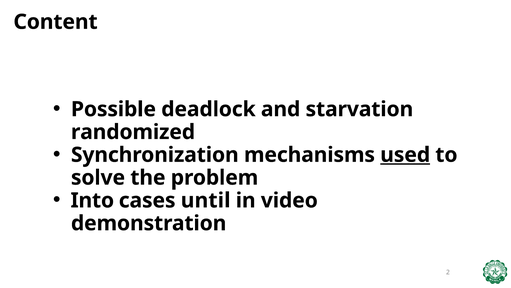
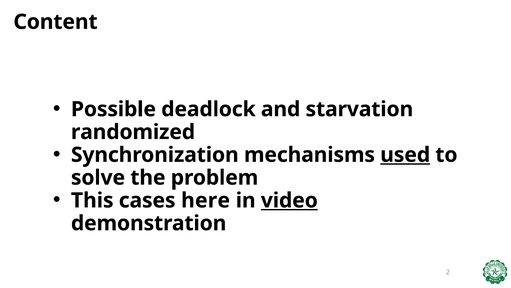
Into: Into -> This (92, 200)
until: until -> here (206, 200)
video underline: none -> present (289, 200)
